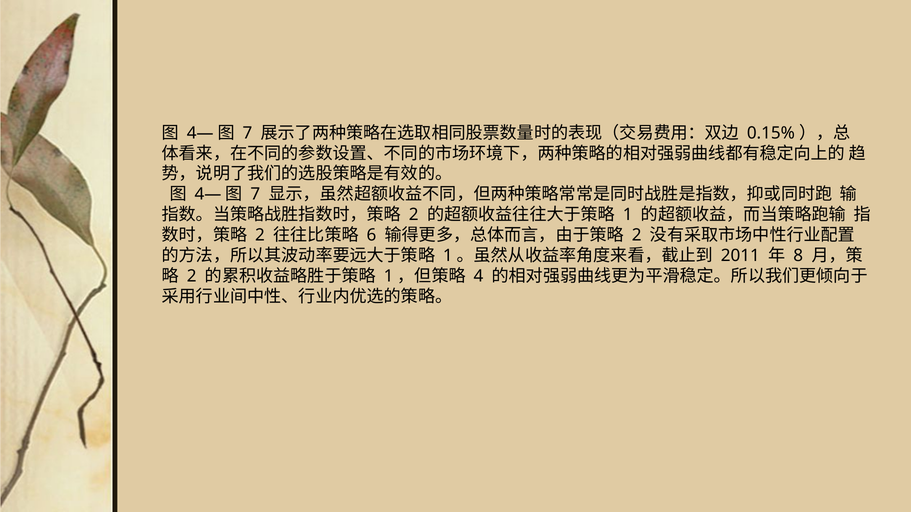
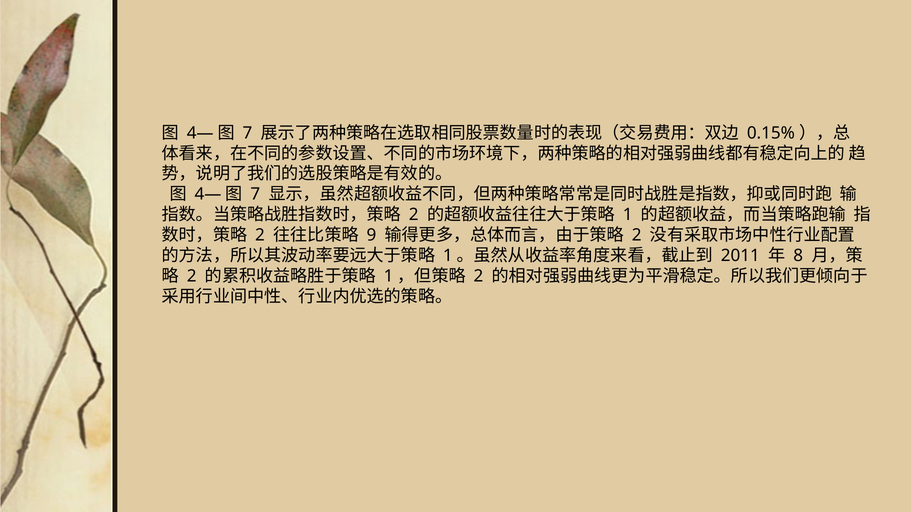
6: 6 -> 9 (371, 235)
4: 4 -> 2 (478, 276)
